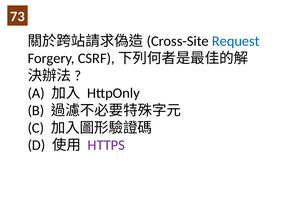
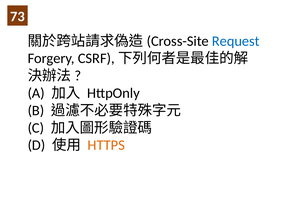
HTTPS colour: purple -> orange (106, 145)
